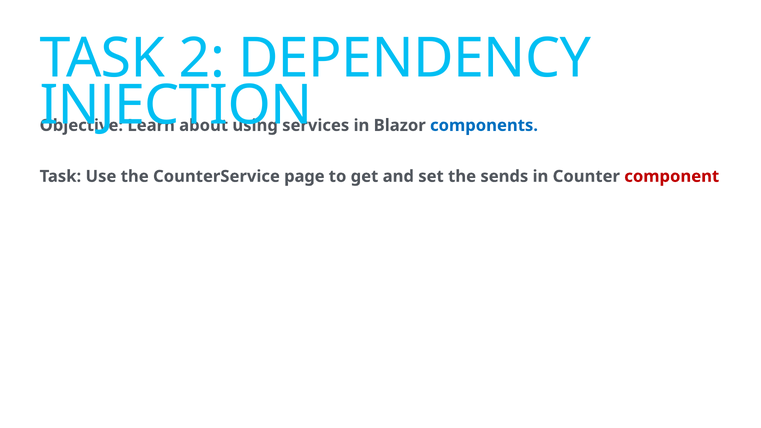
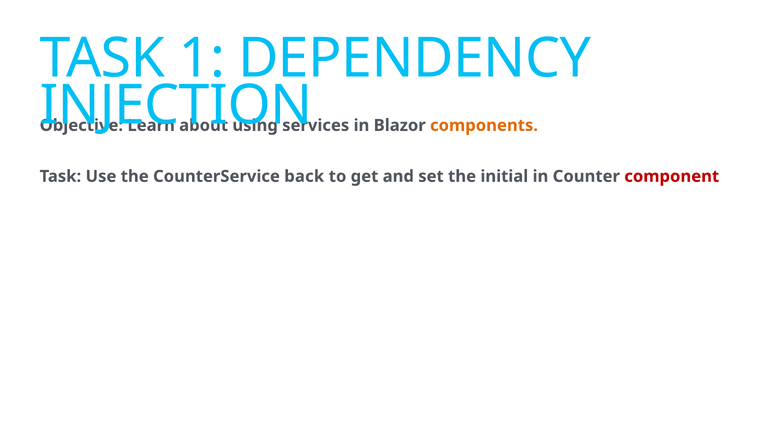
2: 2 -> 1 (202, 59)
components colour: blue -> orange (484, 125)
page: page -> back (304, 176)
sends: sends -> initial (504, 176)
